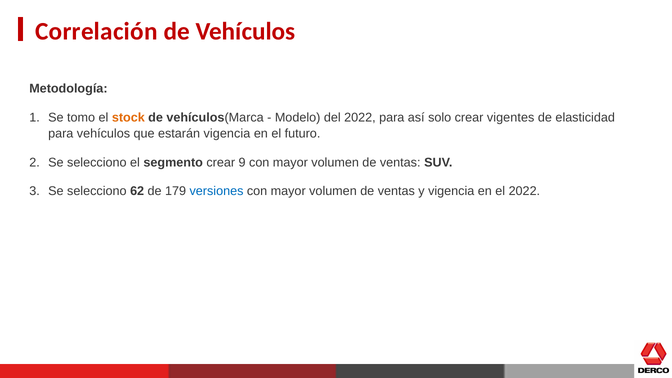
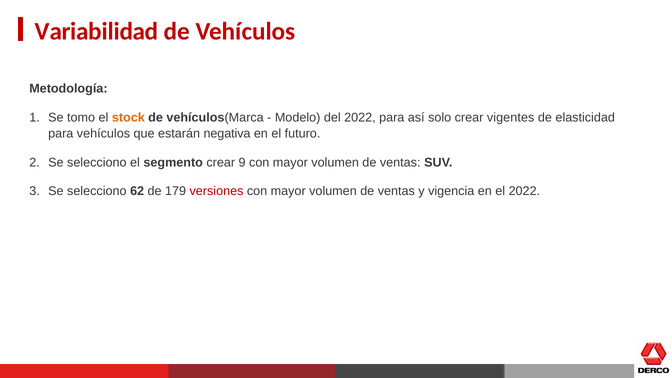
Correlación: Correlación -> Variabilidad (97, 32)
estarán vigencia: vigencia -> negativa (227, 134)
versiones colour: blue -> red (216, 191)
